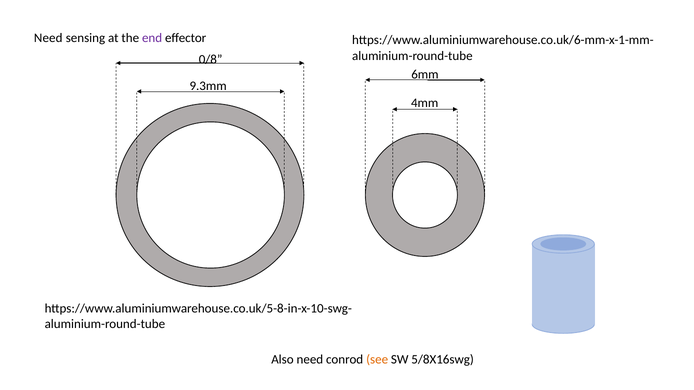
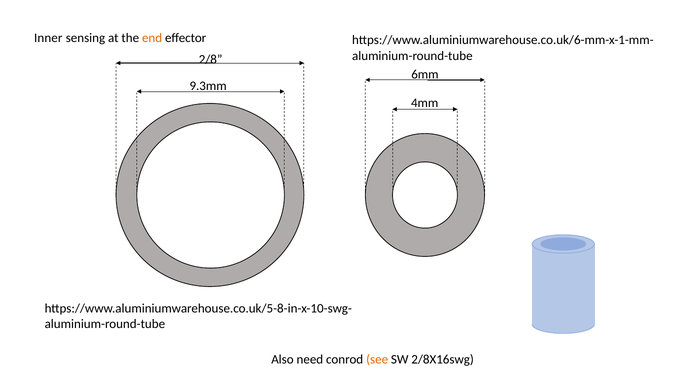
Need: Need -> Inner (48, 38)
end colour: purple -> orange (152, 38)
0/8: 0/8 -> 2/8 (211, 59)
5/8X16swg: 5/8X16swg -> 2/8X16swg (443, 360)
